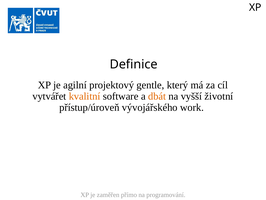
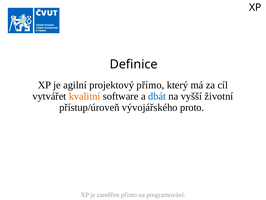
projektový gentle: gentle -> přímo (150, 85)
dbát colour: orange -> blue (157, 96)
work: work -> proto (192, 107)
